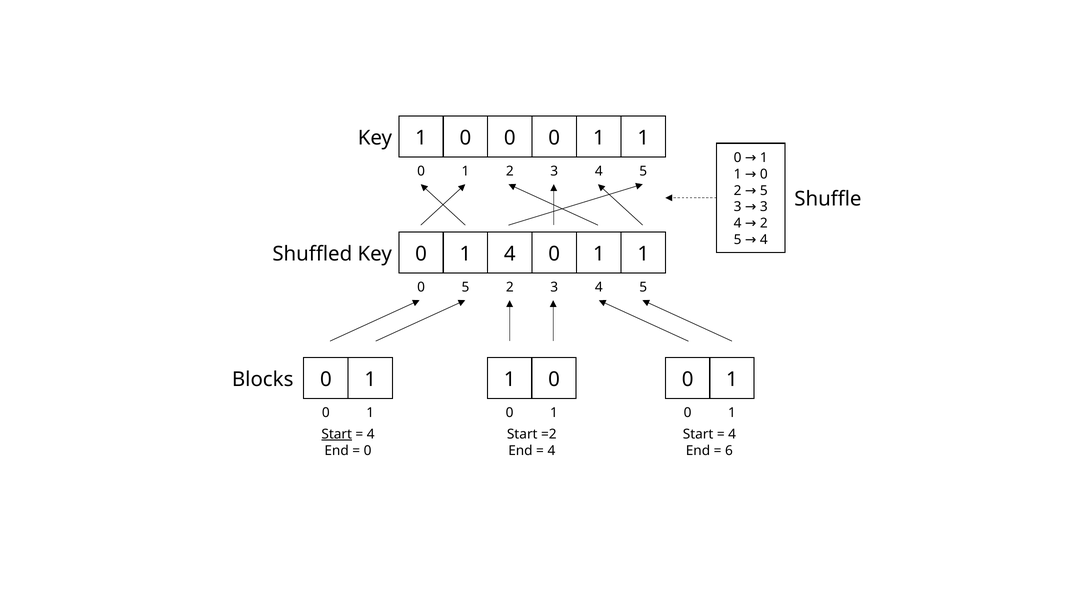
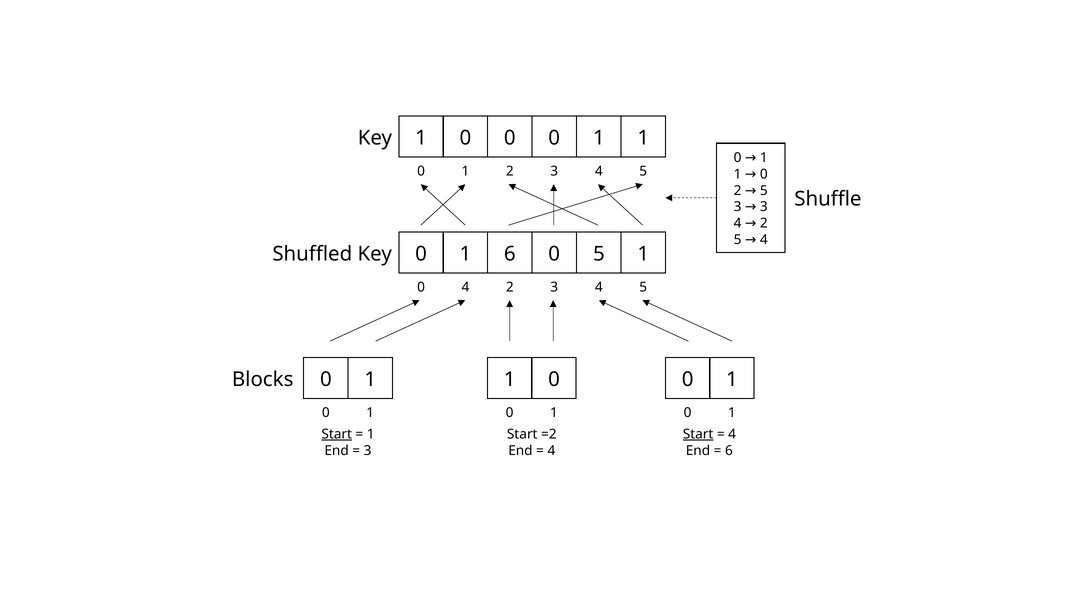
1 4: 4 -> 6 (510, 254)
1: 1 -> 5 (599, 254)
0 5: 5 -> 4 (465, 287)
4: 4 -> 1 (371, 434)
Start underline: none -> present (698, 434)
0: 0 -> 3 (368, 451)
